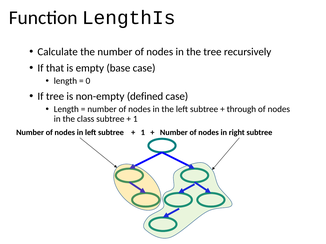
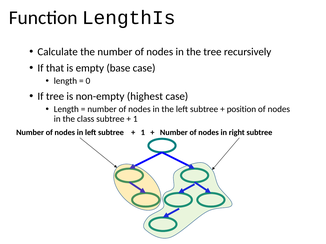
defined: defined -> highest (145, 96)
through: through -> position (241, 109)
